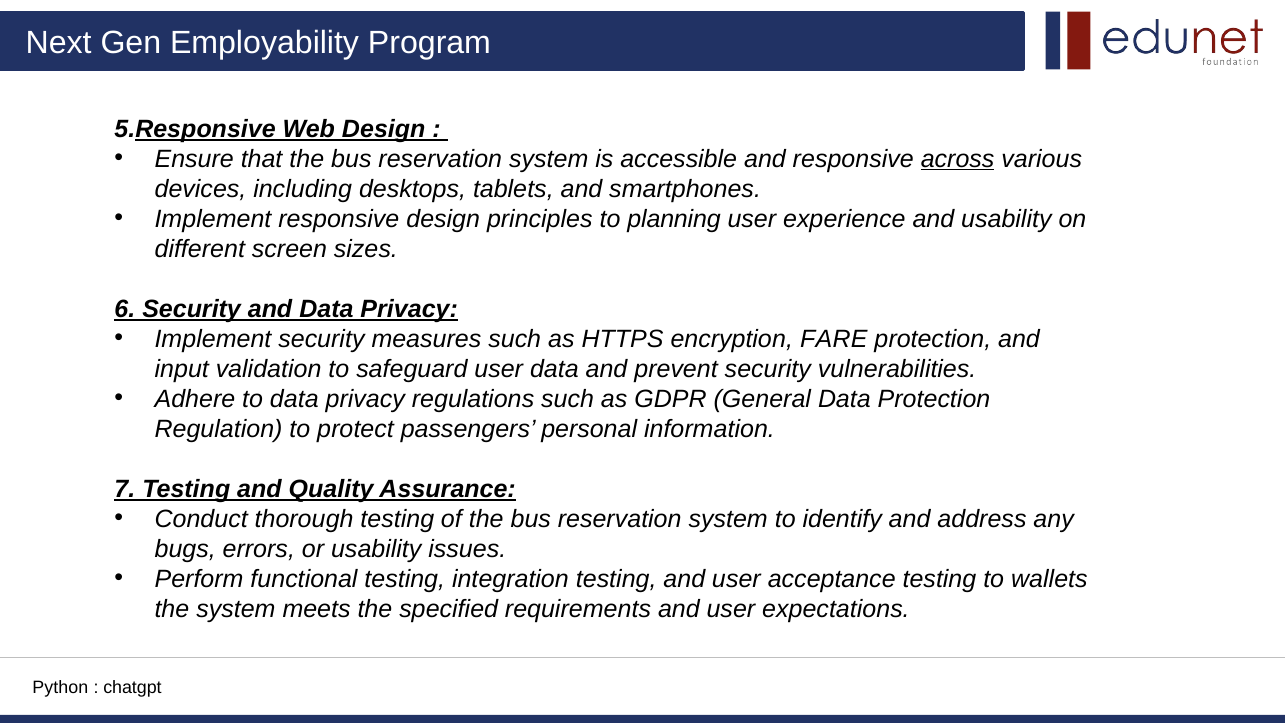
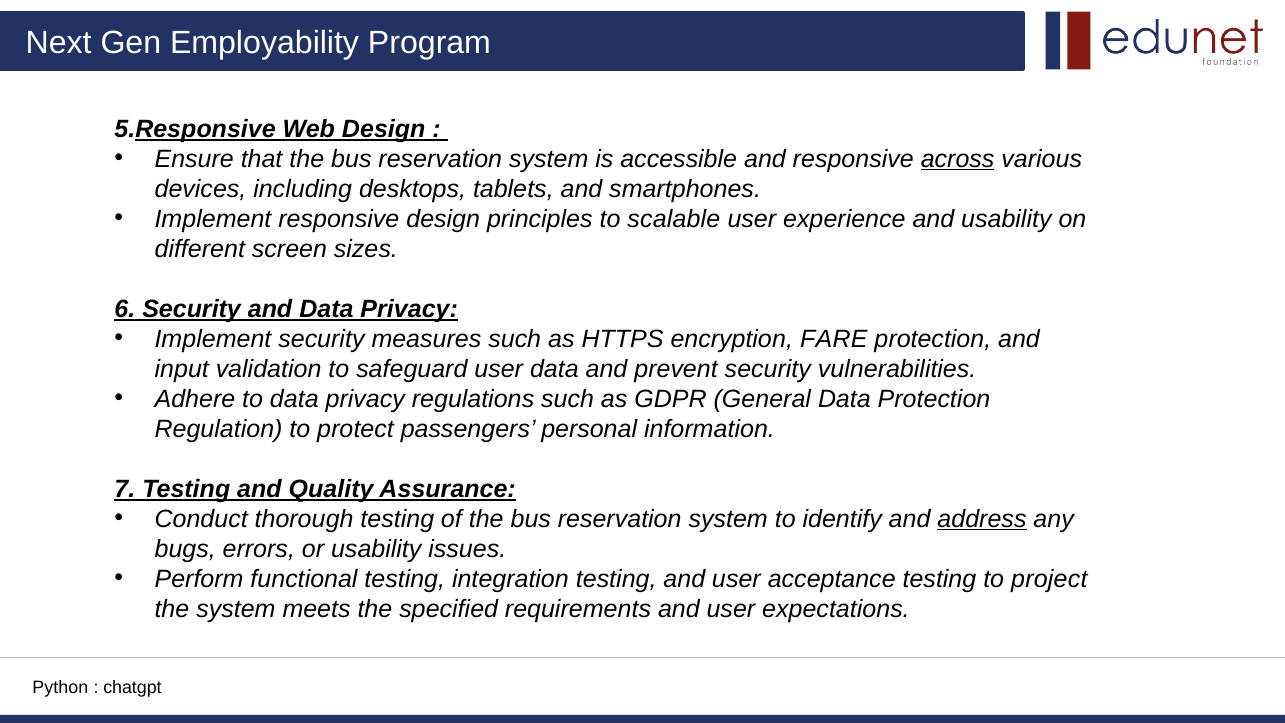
planning: planning -> scalable (674, 219)
address underline: none -> present (982, 519)
wallets: wallets -> project (1049, 579)
